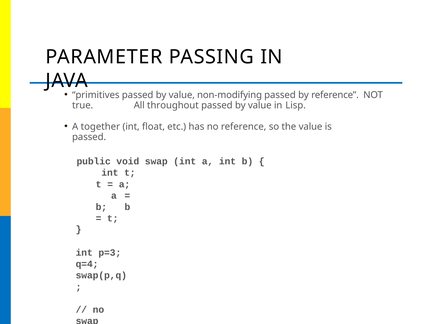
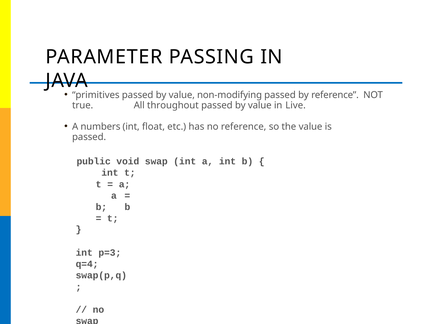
Lisp: Lisp -> Live (296, 105)
together: together -> numbers (100, 127)
